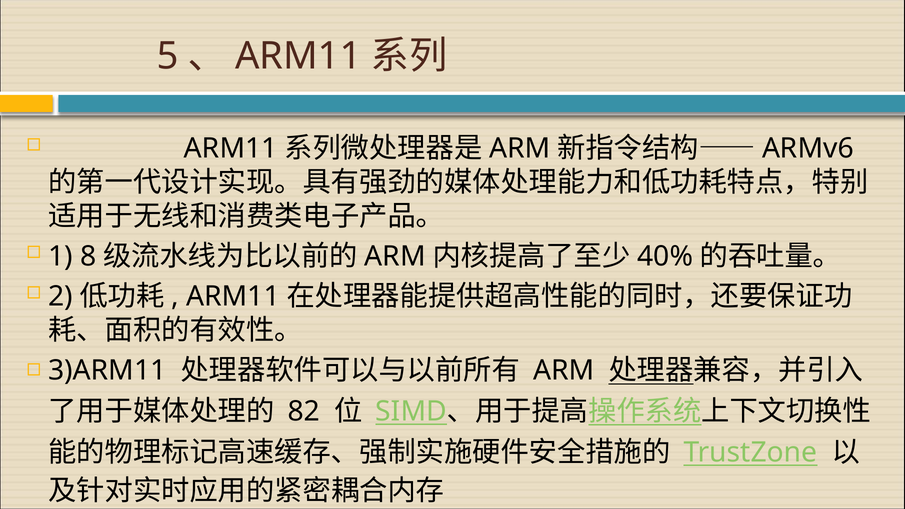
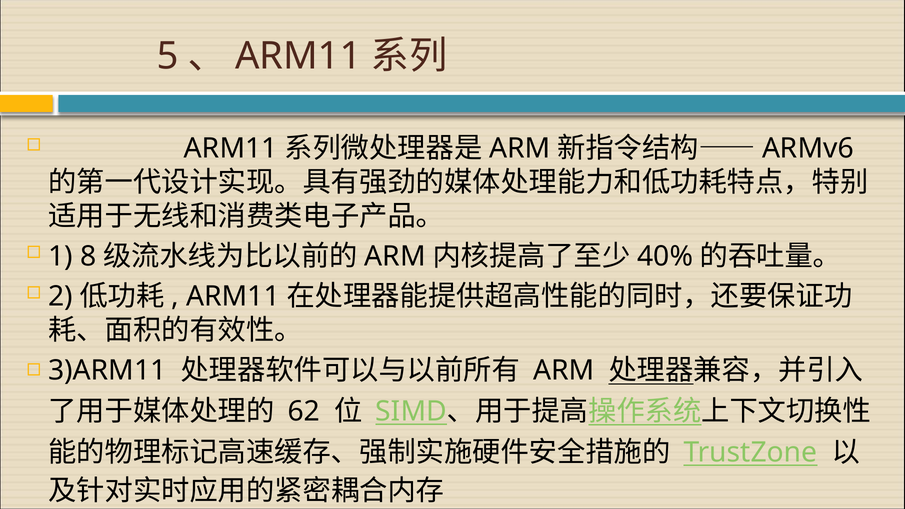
82: 82 -> 62 (304, 411)
